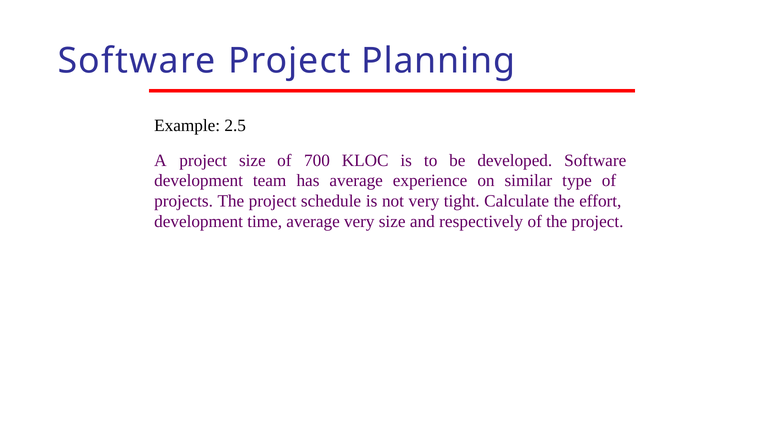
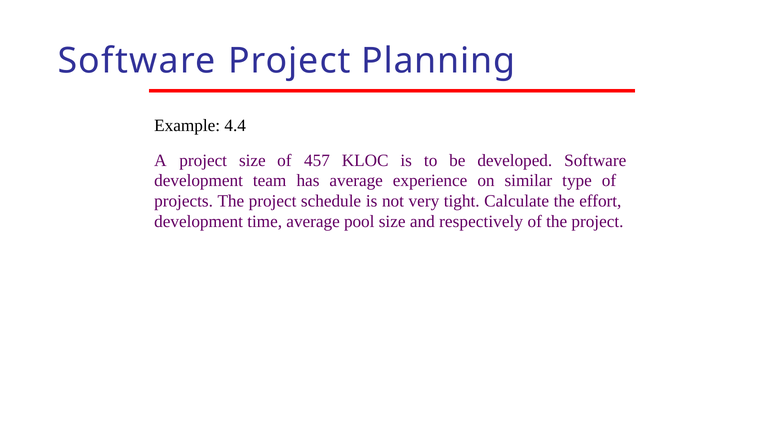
2.5: 2.5 -> 4.4 (235, 125)
700: 700 -> 457 (317, 161)
average very: very -> pool (359, 221)
